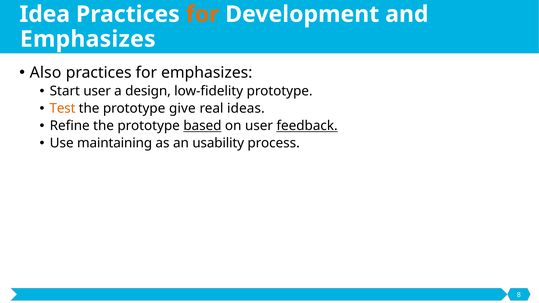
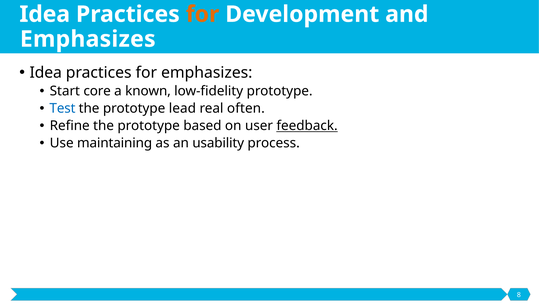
Also: Also -> Idea (46, 73)
Start user: user -> core (97, 91)
design: design -> known (148, 91)
Test colour: orange -> blue (62, 109)
give: give -> lead (182, 109)
ideas: ideas -> often (246, 109)
based underline: present -> none (202, 126)
